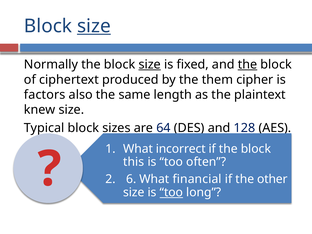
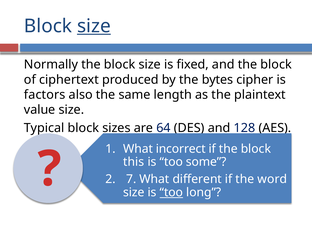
size underline: present -> none (150, 65)
the underline: present -> none (247, 65)
them: them -> bytes (217, 80)
knew: knew -> value (40, 110)
often: often -> some (206, 162)
6: 6 -> 7 (131, 179)
financial: financial -> different (197, 179)
other: other -> word (272, 179)
